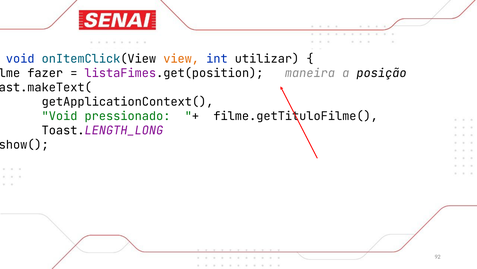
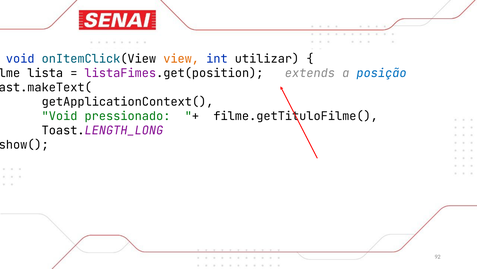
fazer: fazer -> lista (45, 73)
//maneira: //maneira -> //extends (303, 73)
posição colour: black -> blue (382, 73)
